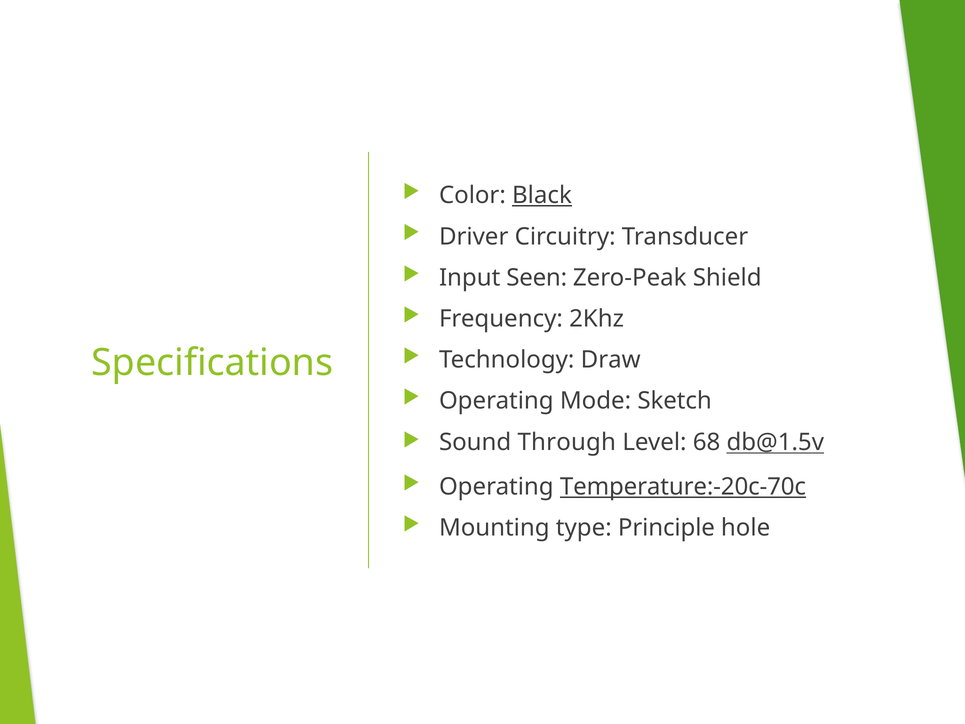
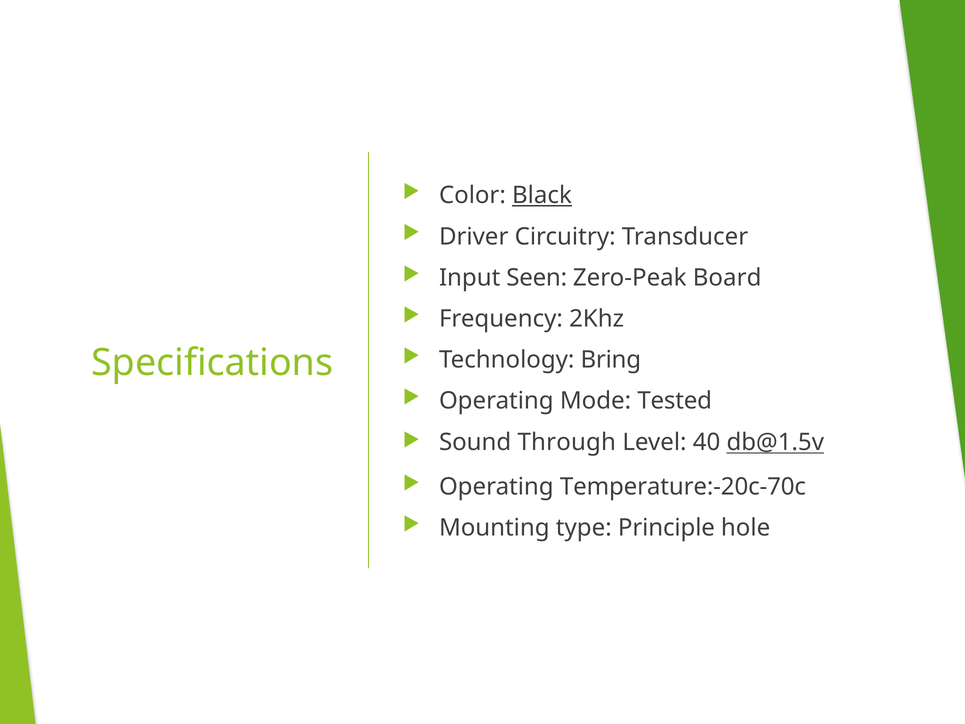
Shield: Shield -> Board (727, 278)
Draw: Draw -> Bring (611, 360)
Sketch: Sketch -> Tested (675, 401)
68: 68 -> 40 (707, 442)
Temperature:-20c-70c underline: present -> none (683, 487)
